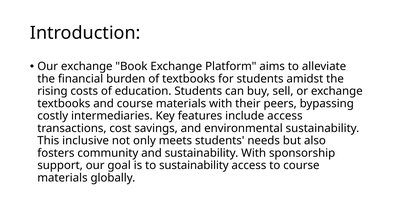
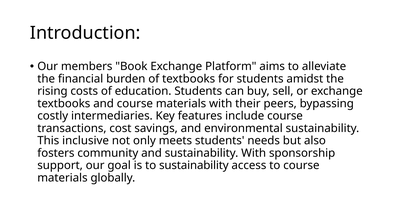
Our exchange: exchange -> members (87, 66)
include access: access -> course (285, 116)
